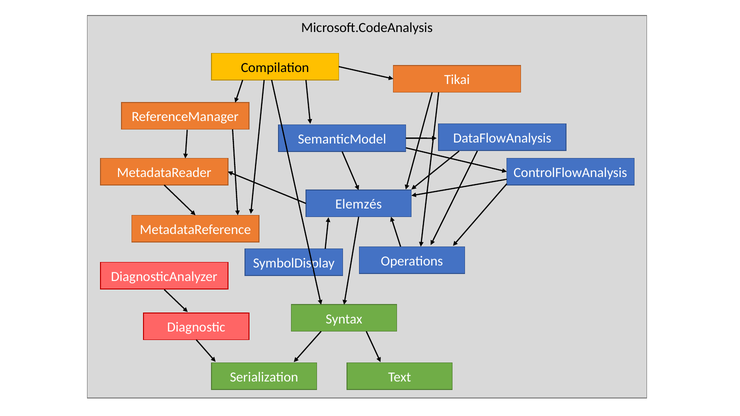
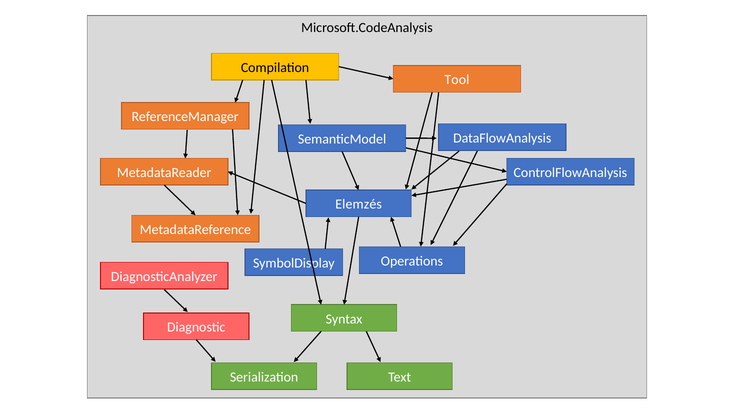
Tikai: Tikai -> Tool (457, 80)
